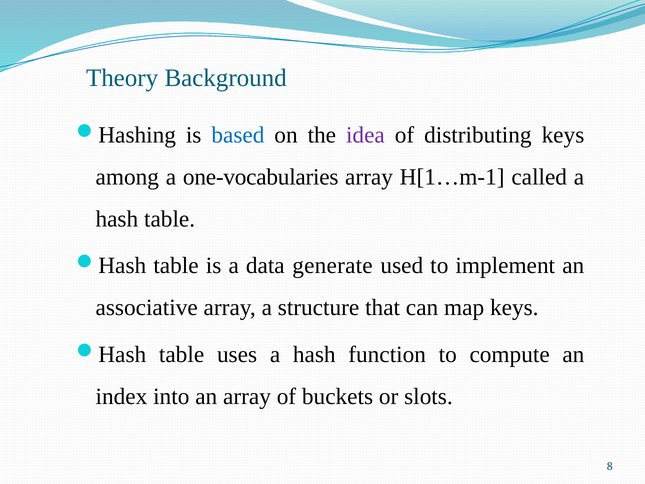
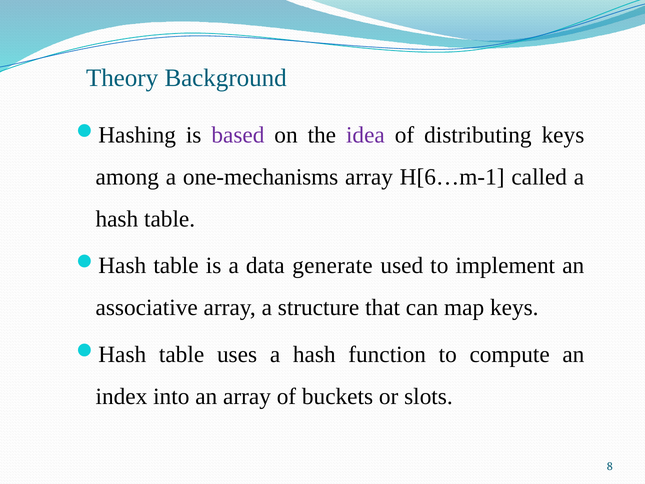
based colour: blue -> purple (238, 135)
one-vocabularies: one-vocabularies -> one-mechanisms (261, 177)
H[1…m-1: H[1…m-1 -> H[6…m-1 (452, 177)
